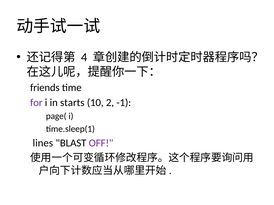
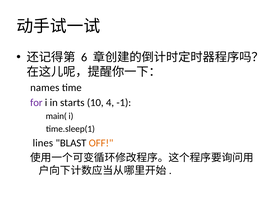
4: 4 -> 6 (84, 57)
friends: friends -> names (45, 88)
2: 2 -> 4 (110, 103)
page(: page( -> main( (56, 116)
OFF colour: purple -> orange (101, 143)
